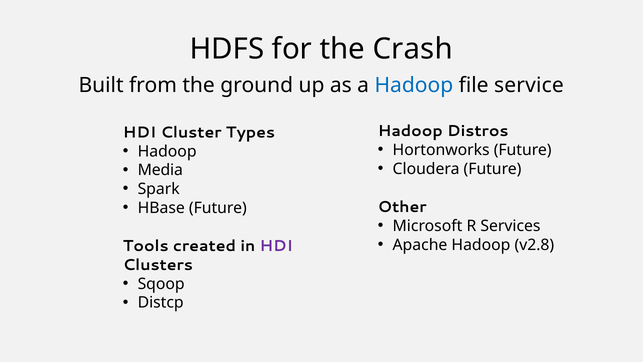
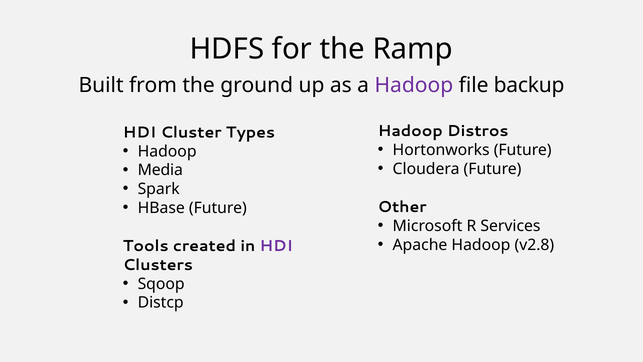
Crash: Crash -> Ramp (413, 49)
Hadoop colour: blue -> purple (414, 85)
service: service -> backup (529, 85)
